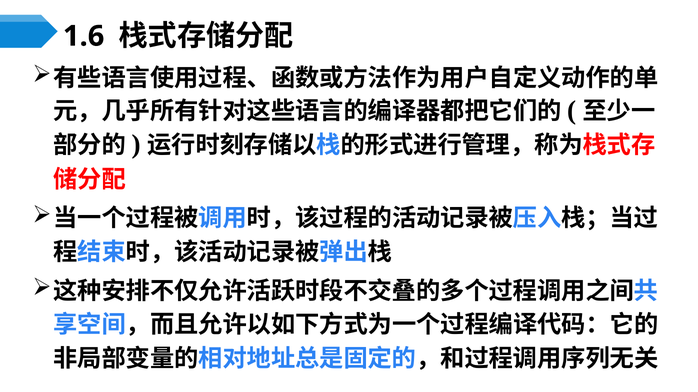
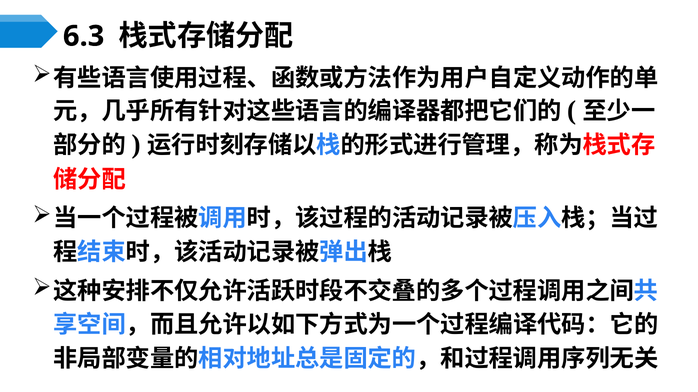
1.6: 1.6 -> 6.3 (84, 36)
